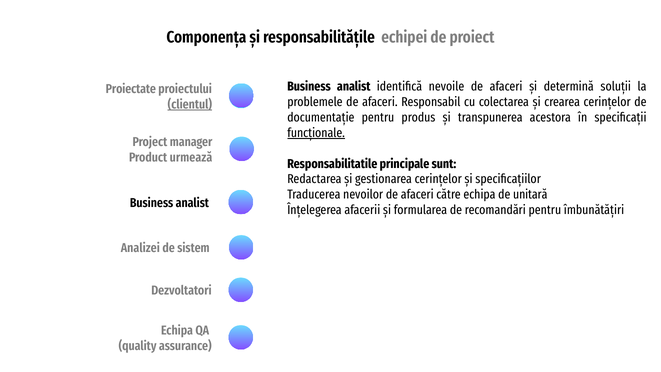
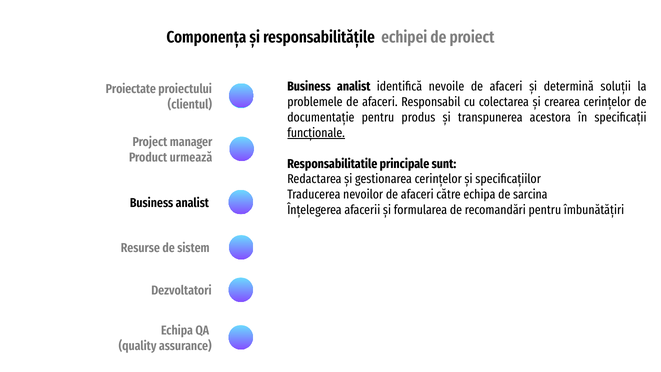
clientul underline: present -> none (190, 104)
unitară: unitară -> sarcina (530, 195)
Analizei: Analizei -> Resurse (140, 248)
